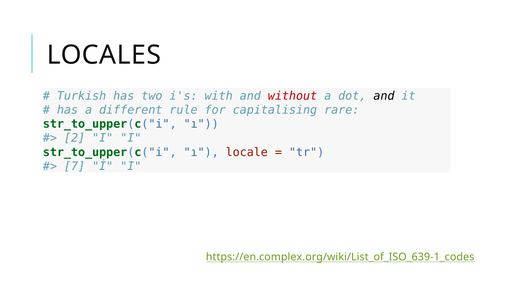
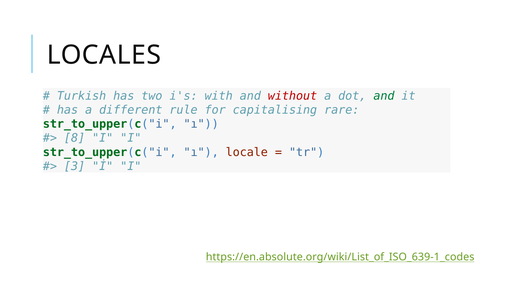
and colour: black -> green (384, 96)
2: 2 -> 8 (75, 138)
7: 7 -> 3 (75, 166)
https://en.complex.org/wiki/List_of_ISO_639-1_codes: https://en.complex.org/wiki/List_of_ISO_639-1_codes -> https://en.absolute.org/wiki/List_of_ISO_639-1_codes (340, 256)
